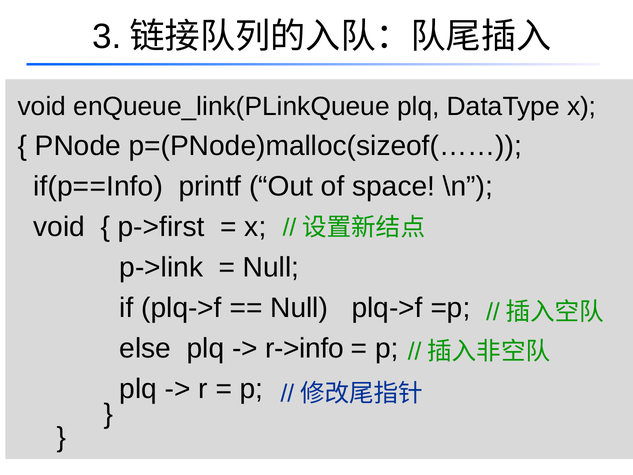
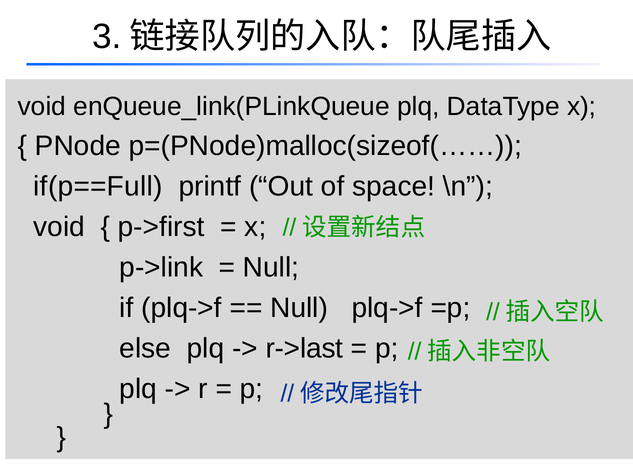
if(p==Info: if(p==Info -> if(p==Full (98, 186)
r->info: r->info -> r->last (304, 348)
